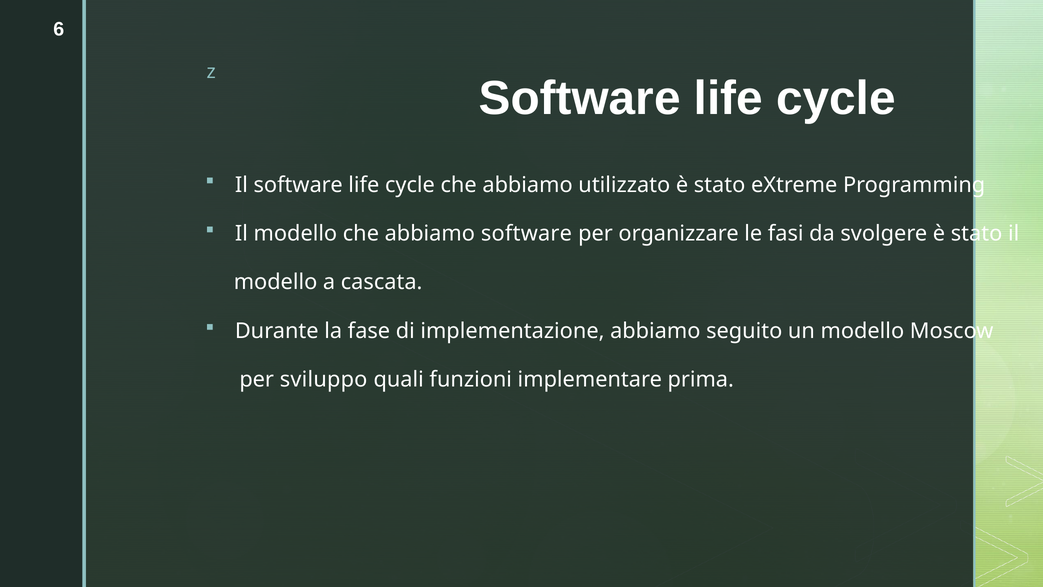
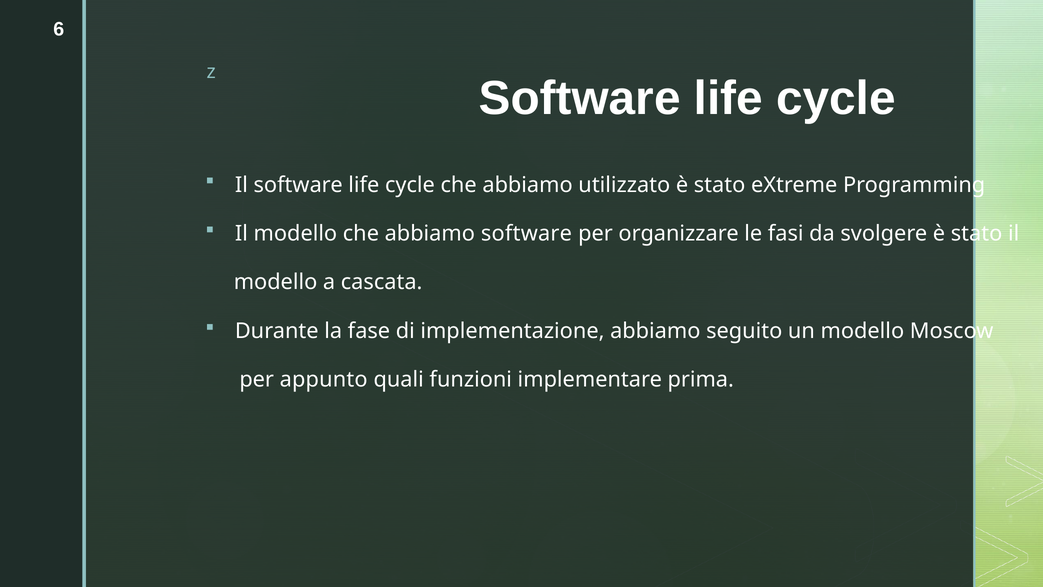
sviluppo: sviluppo -> appunto (324, 379)
